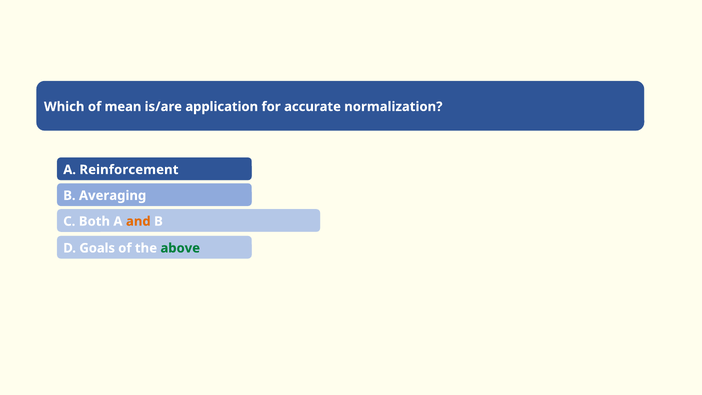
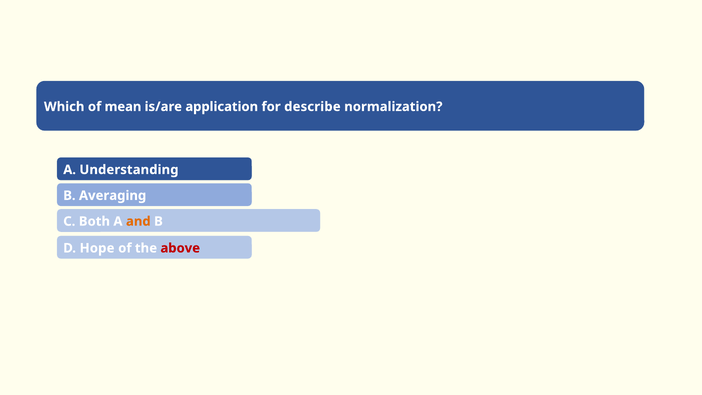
accurate: accurate -> describe (312, 107)
Reinforcement: Reinforcement -> Understanding (129, 170)
Goals: Goals -> Hope (97, 248)
above colour: green -> red (180, 248)
